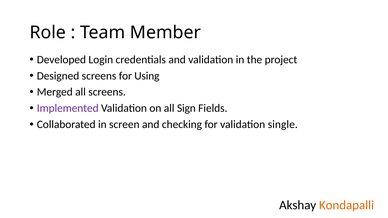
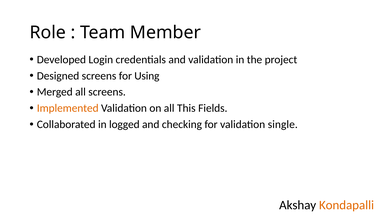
Implemented colour: purple -> orange (68, 108)
Sign: Sign -> This (186, 108)
screen: screen -> logged (124, 125)
